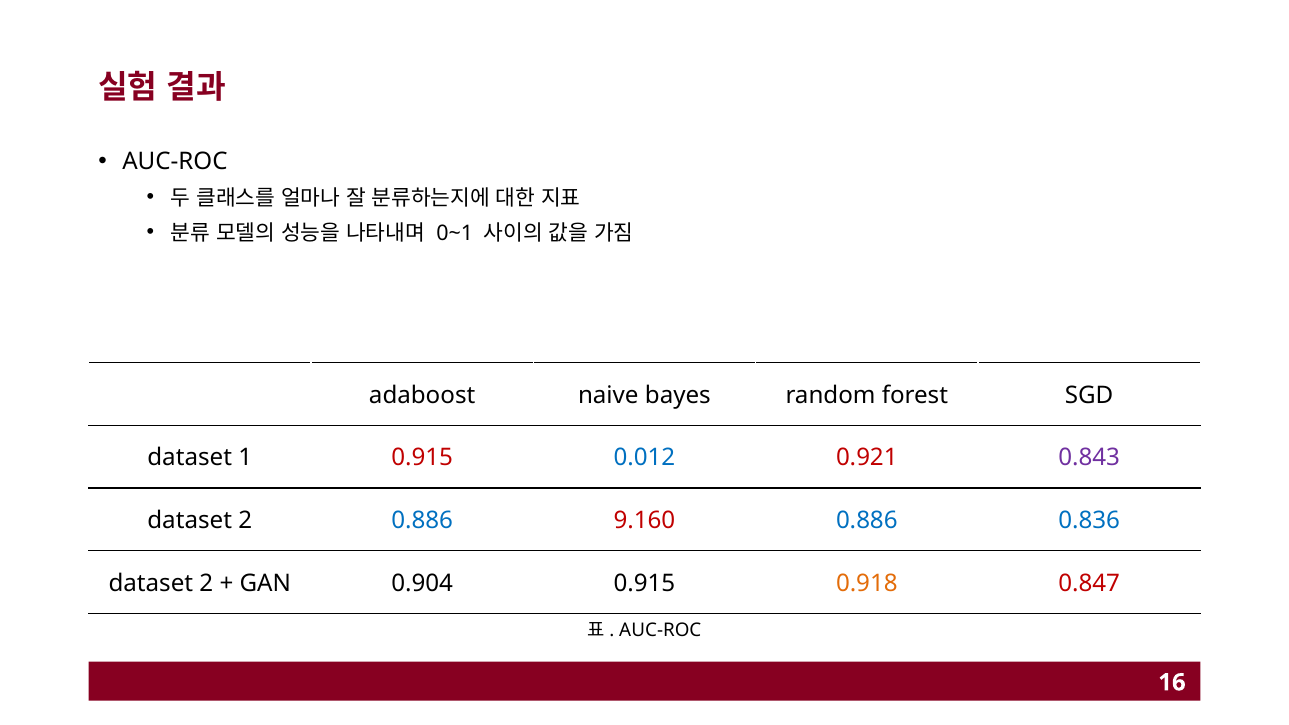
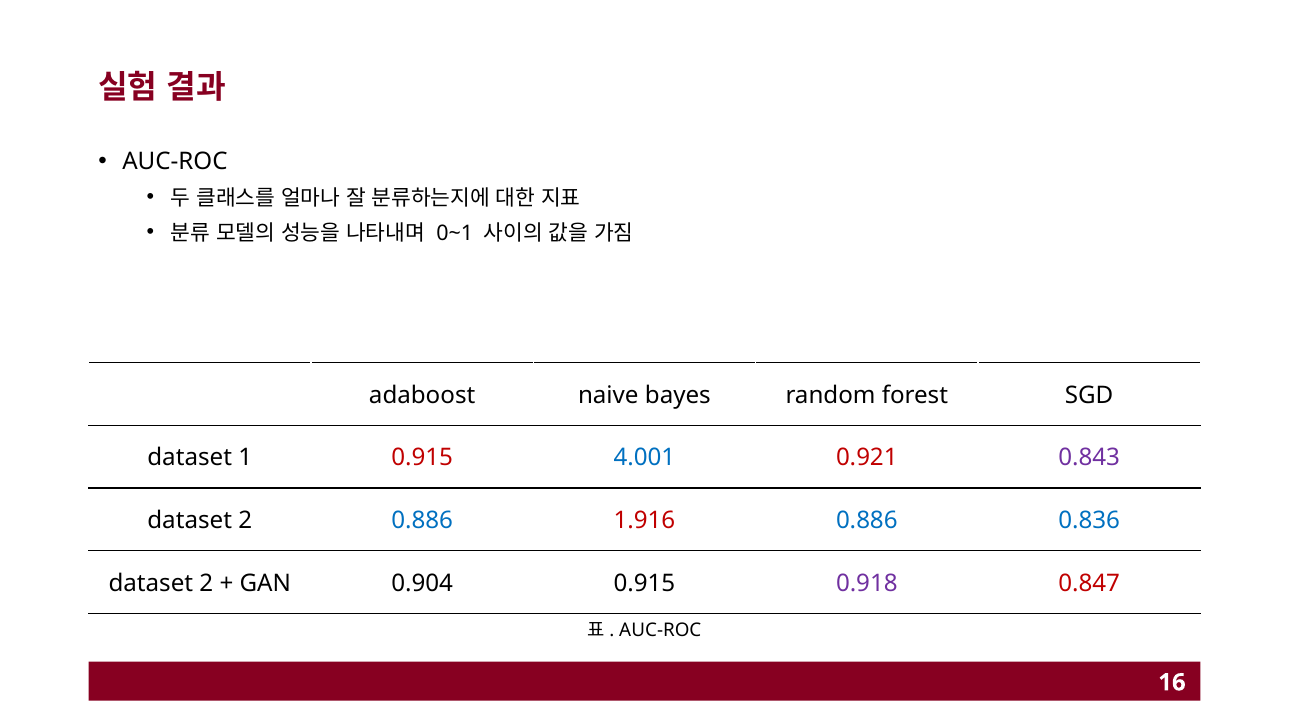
0.012: 0.012 -> 4.001 (644, 458)
9.160: 9.160 -> 1.916 (644, 521)
0.918 colour: orange -> purple (867, 583)
